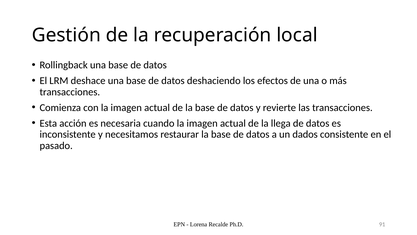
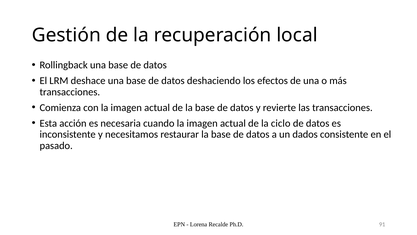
llega: llega -> ciclo (281, 123)
